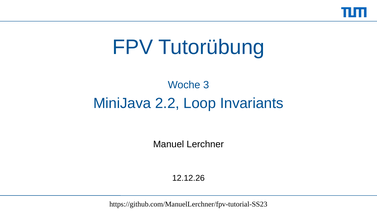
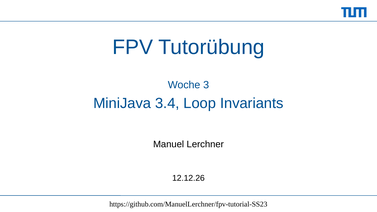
2.2: 2.2 -> 3.4 (167, 103)
